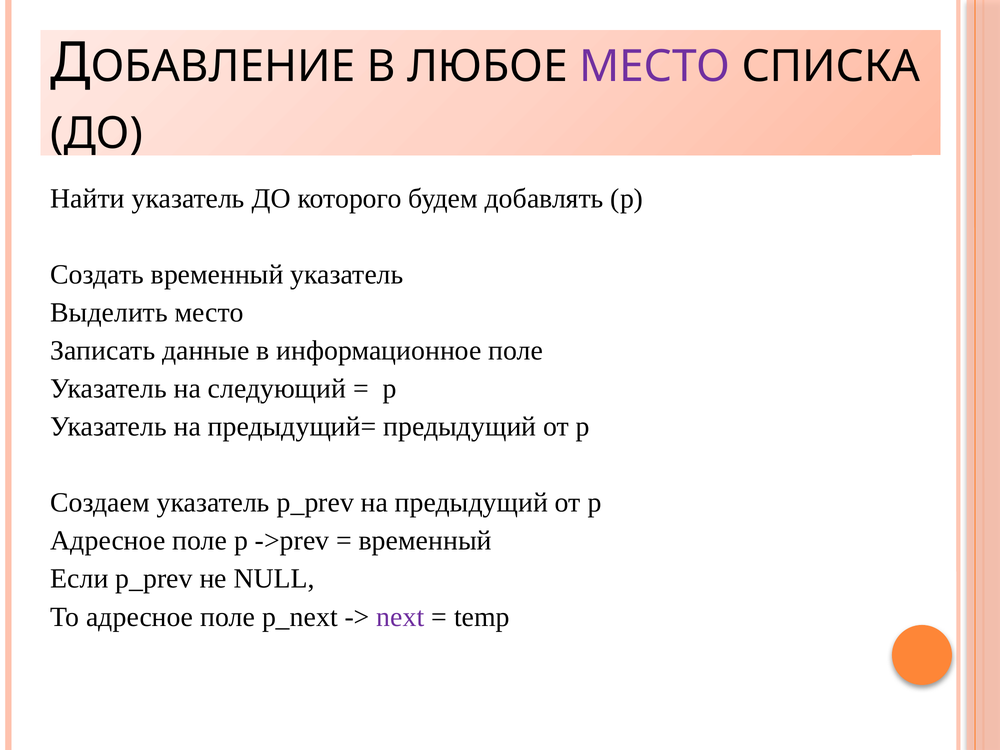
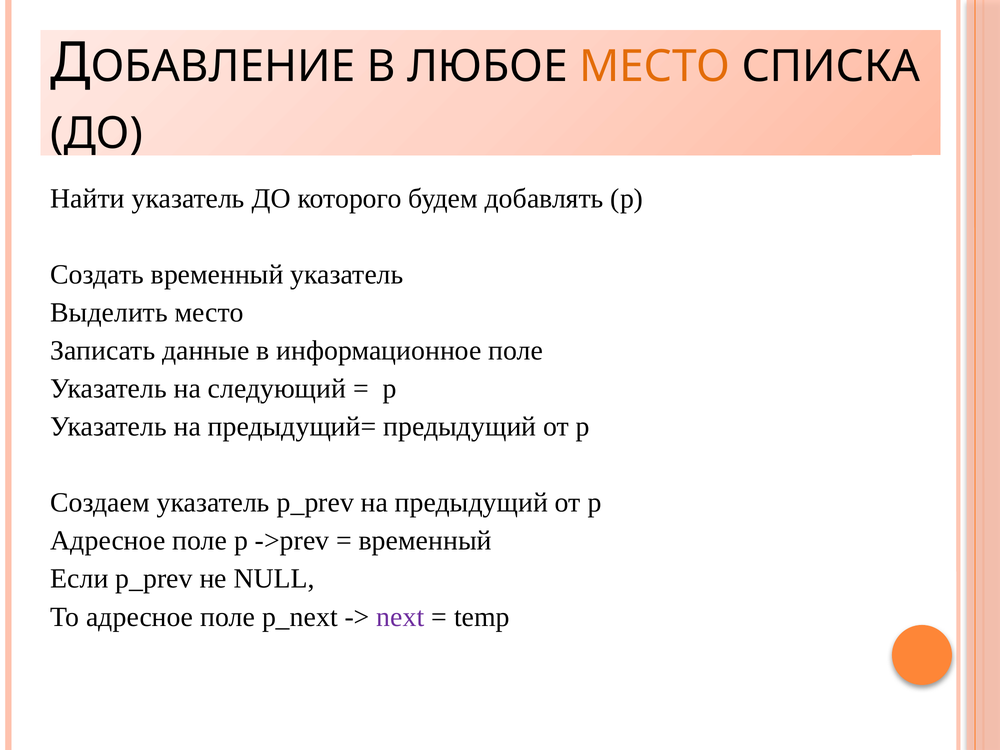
МЕСТО colour: purple -> orange (655, 67)
